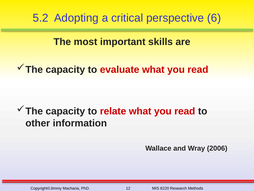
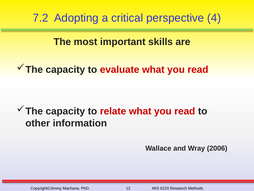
5.2: 5.2 -> 7.2 (41, 18)
6: 6 -> 4 (214, 18)
